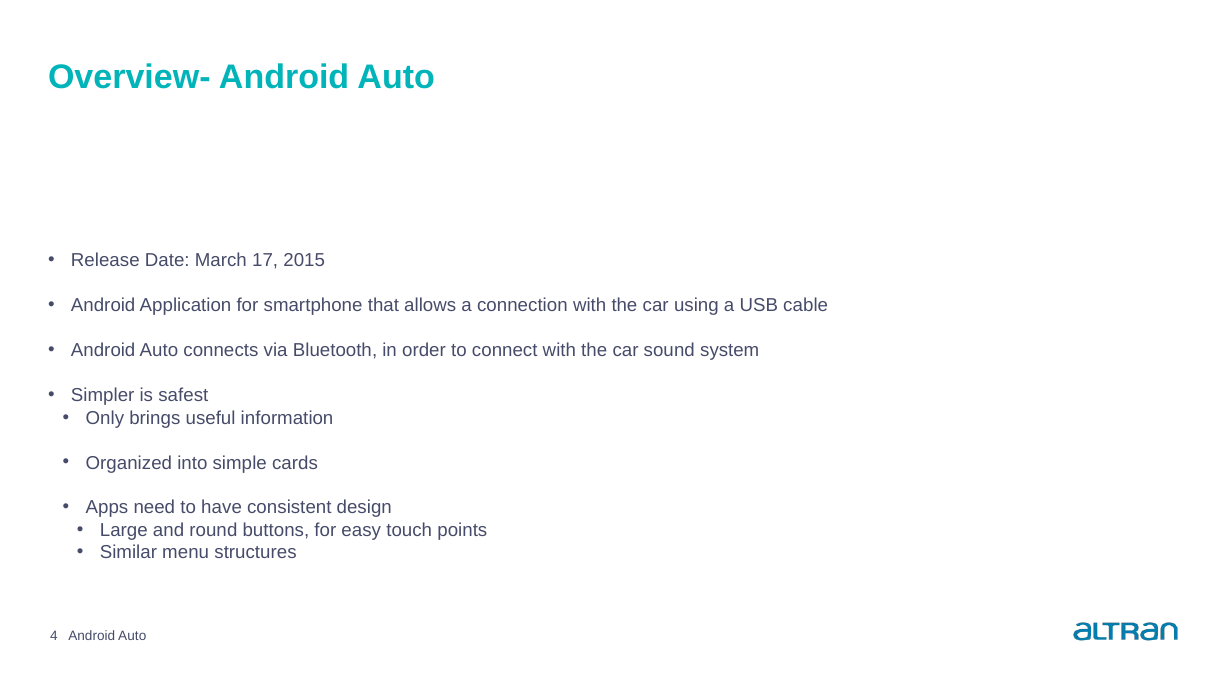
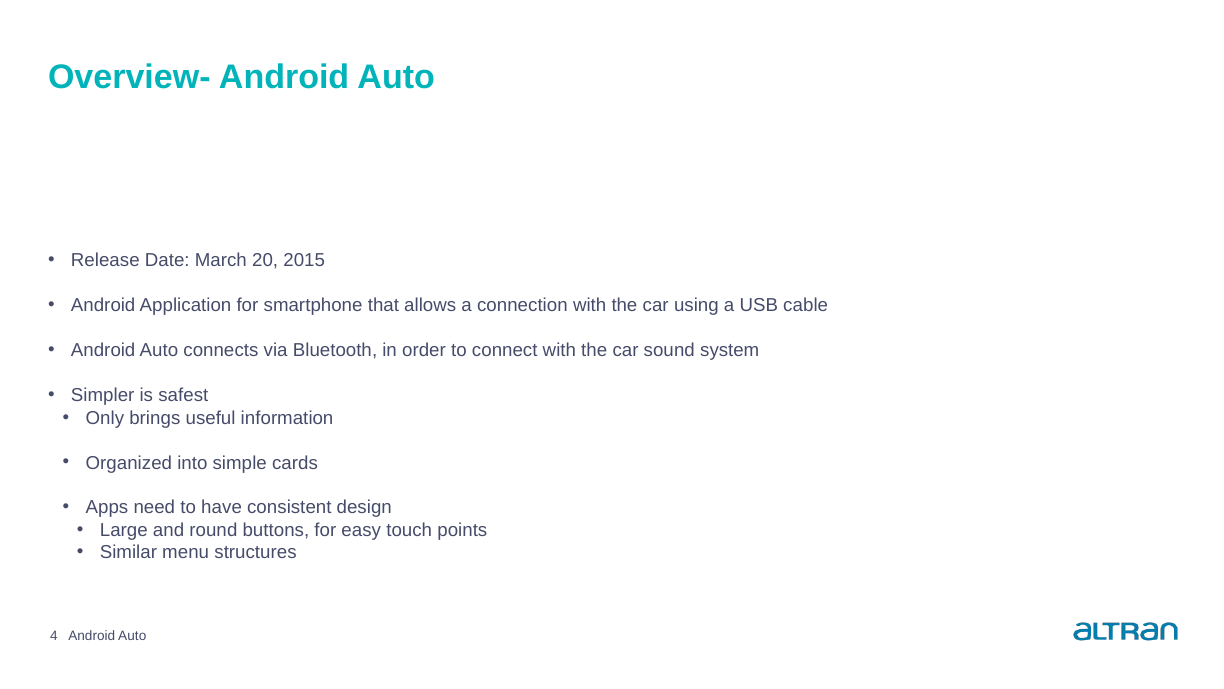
17: 17 -> 20 (265, 260)
